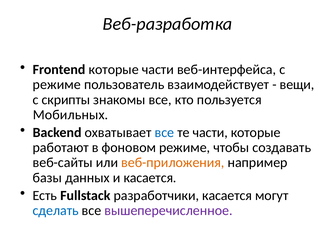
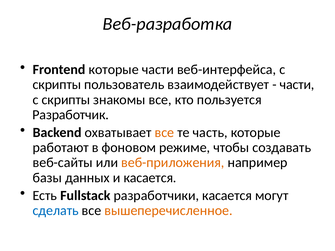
режиме: режиме -> скрипты (57, 85)
вещи: вещи -> части (297, 85)
Мобильных: Мобильных -> Разработчик (71, 115)
все colour: blue -> orange (164, 133)
те части: части -> часть (210, 133)
вышеперечисленное colour: purple -> orange (168, 211)
